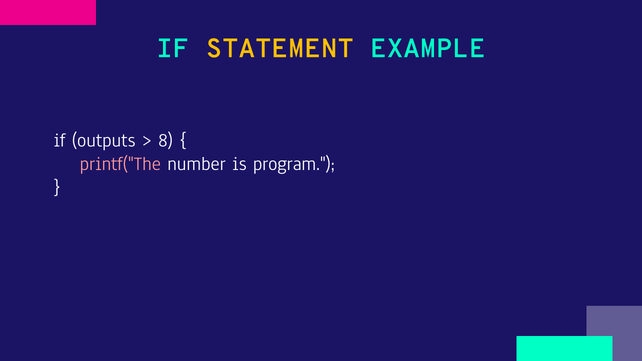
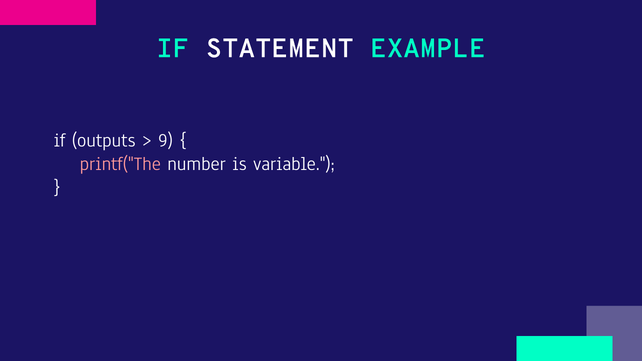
STATEMENT colour: yellow -> white (280, 48)
8: 8 -> 9 (166, 140)
program: program -> variable (294, 164)
